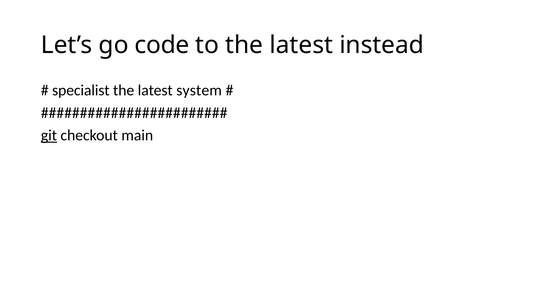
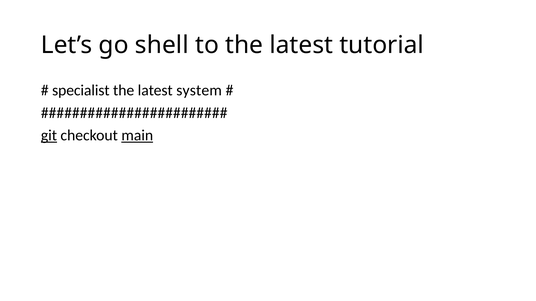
code: code -> shell (162, 45)
instead: instead -> tutorial (382, 45)
main underline: none -> present (137, 136)
